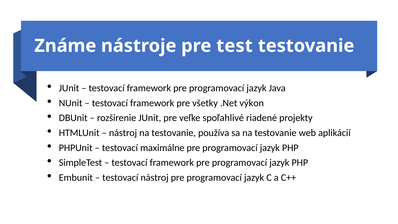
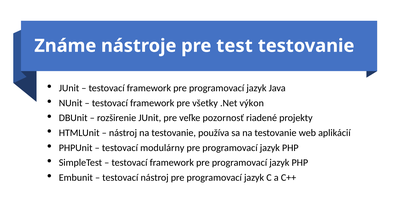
spoľahlivé: spoľahlivé -> pozornosť (223, 118)
maximálne: maximálne -> modulárny (162, 148)
